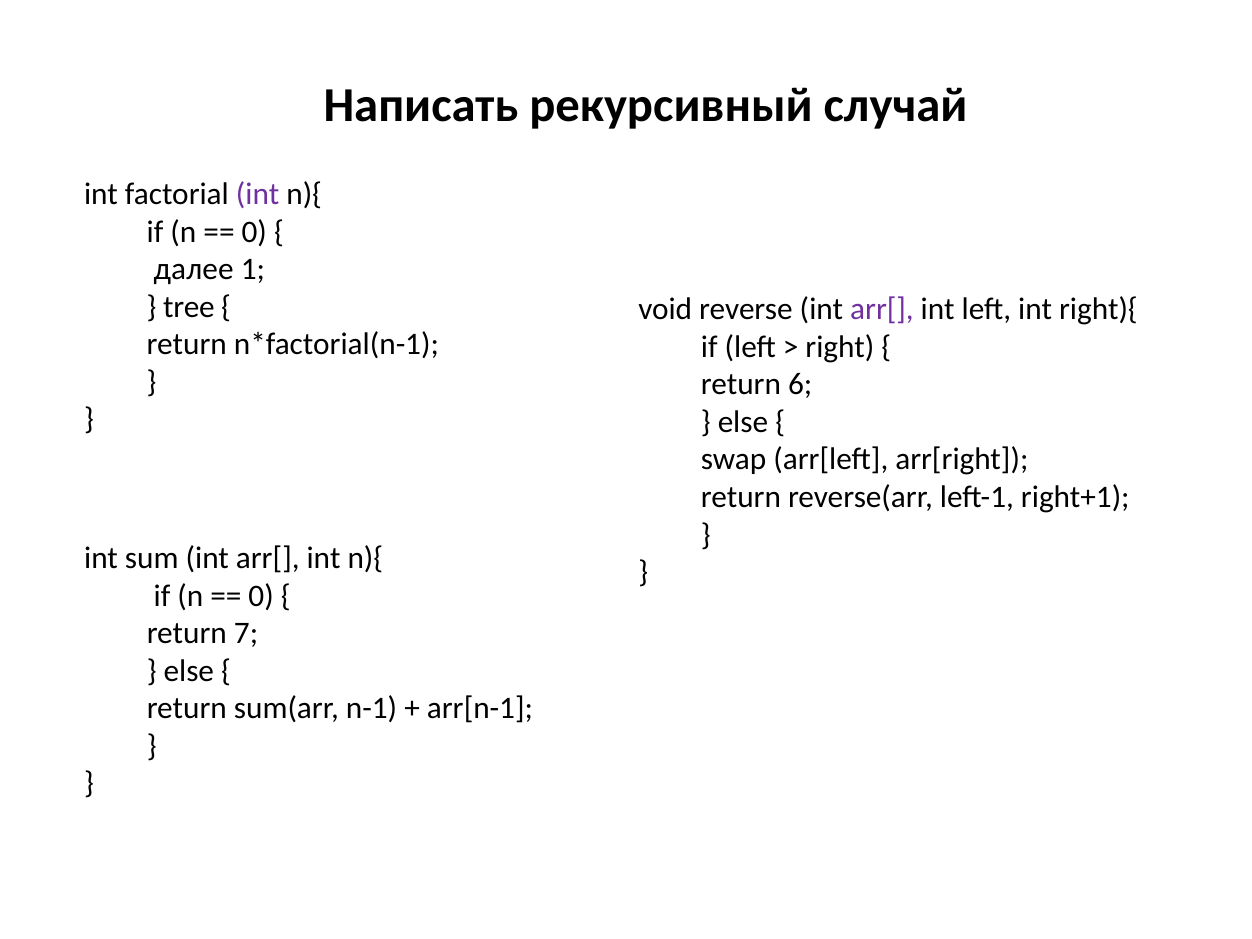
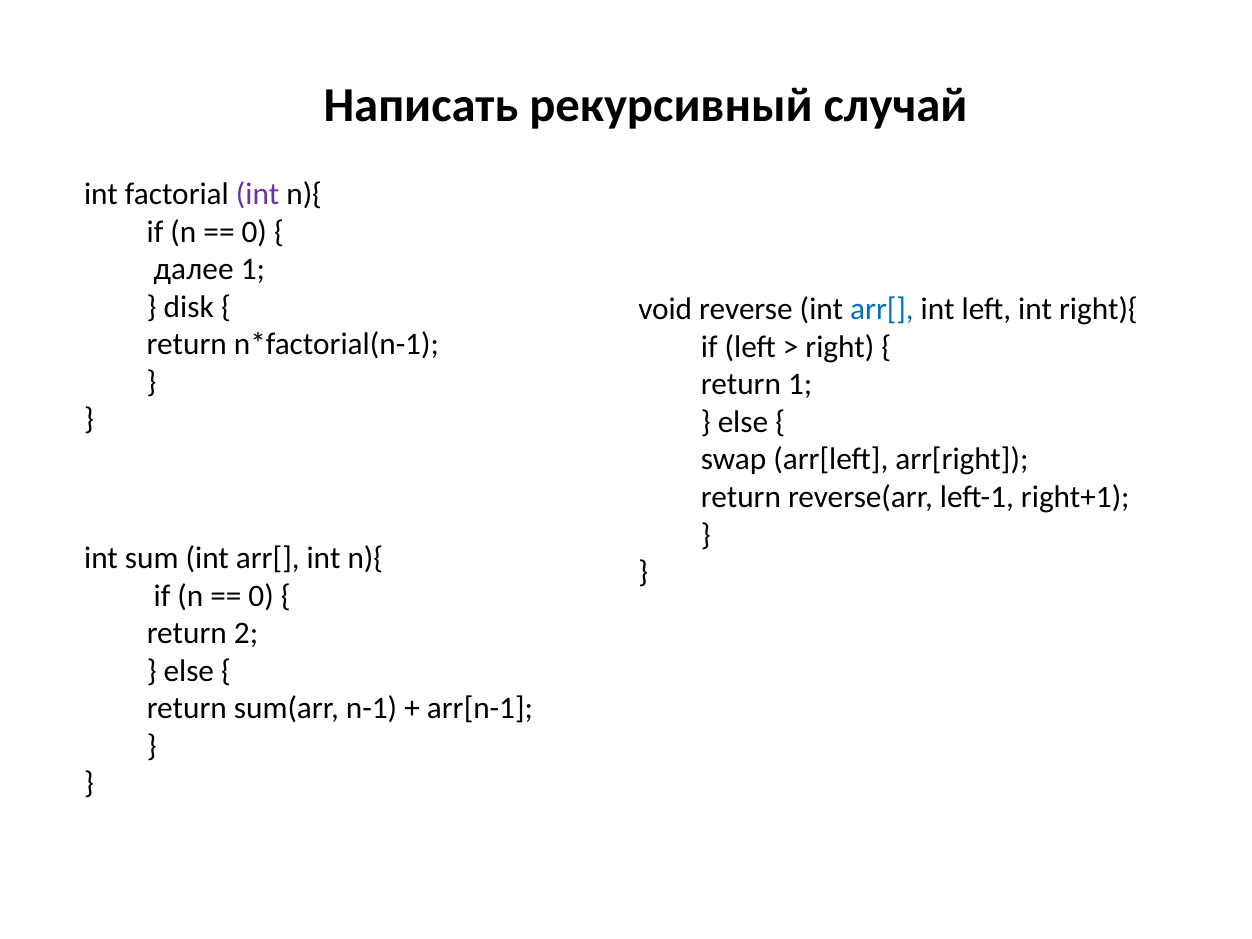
tree: tree -> disk (189, 307)
arr[ colour: purple -> blue (882, 309)
return 6: 6 -> 1 (800, 385)
7: 7 -> 2 (246, 633)
